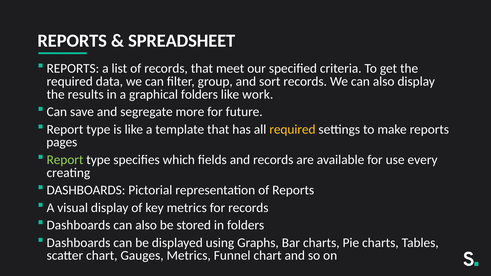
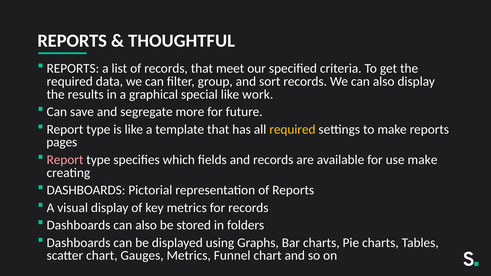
SPREADSHEET: SPREADSHEET -> THOUGHTFUL (182, 41)
graphical folders: folders -> special (199, 94)
Report colour: light green -> pink (65, 160)
use every: every -> make (423, 160)
